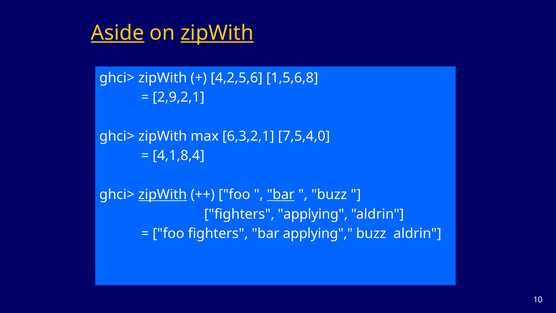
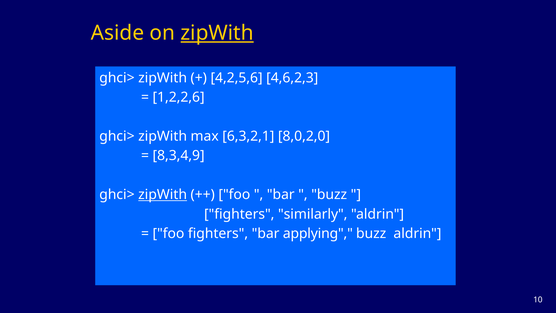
Aside underline: present -> none (118, 33)
1,5,6,8: 1,5,6,8 -> 4,6,2,3 (292, 78)
2,9,2,1: 2,9,2,1 -> 1,2,2,6 (179, 97)
7,5,4,0: 7,5,4,0 -> 8,0,2,0 (304, 136)
4,1,8,4: 4,1,8,4 -> 8,3,4,9 (179, 156)
bar underline: present -> none (281, 194)
fighters applying: applying -> similarly (313, 214)
